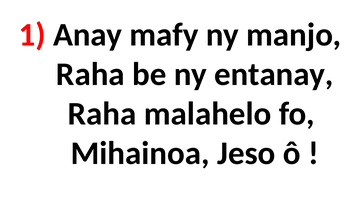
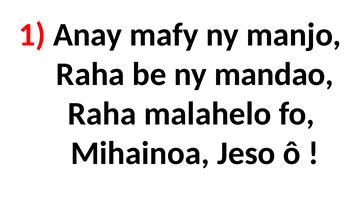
entanay: entanay -> mandao (274, 74)
